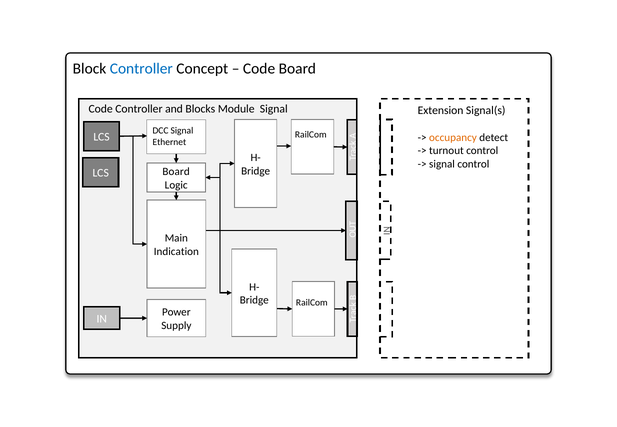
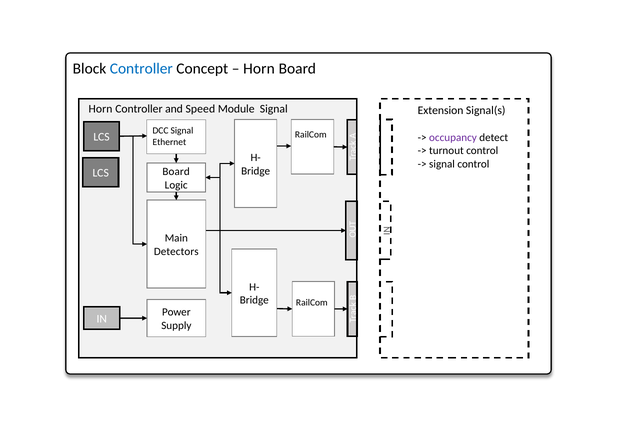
Code: Code -> Horn (259, 69)
Code: Code -> Horn (101, 109)
Blocks: Blocks -> Speed (200, 109)
occupancy colour: orange -> purple (453, 137)
Indication: Indication -> Detectors (176, 252)
